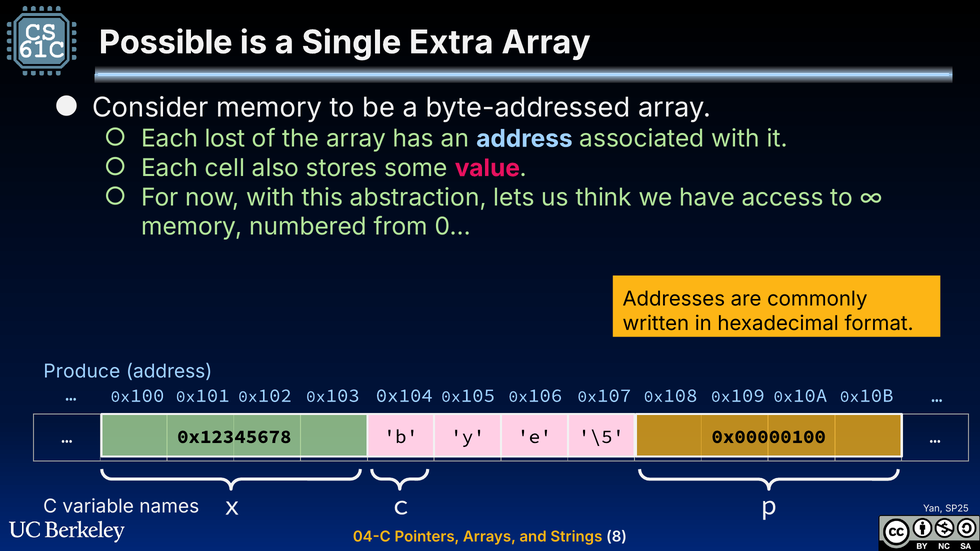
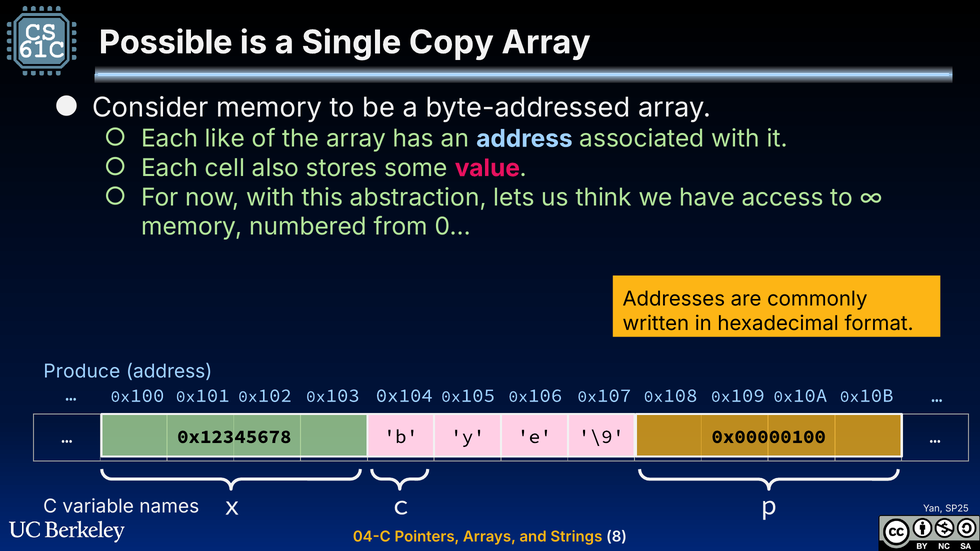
Extra: Extra -> Copy (451, 43)
lost: lost -> like (225, 139)
\5: \5 -> \9 (601, 437)
